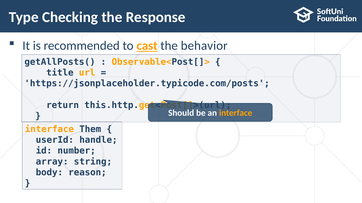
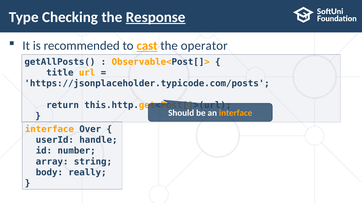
Response underline: none -> present (156, 17)
behavior: behavior -> operator (204, 46)
Them: Them -> Over (90, 130)
reason: reason -> really (87, 173)
